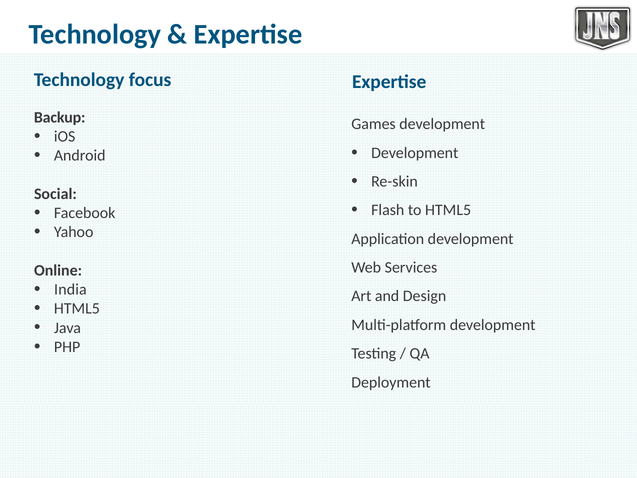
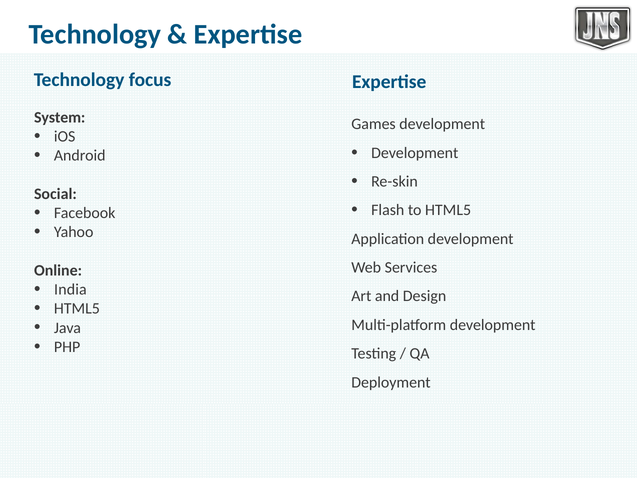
Backup: Backup -> System (60, 117)
